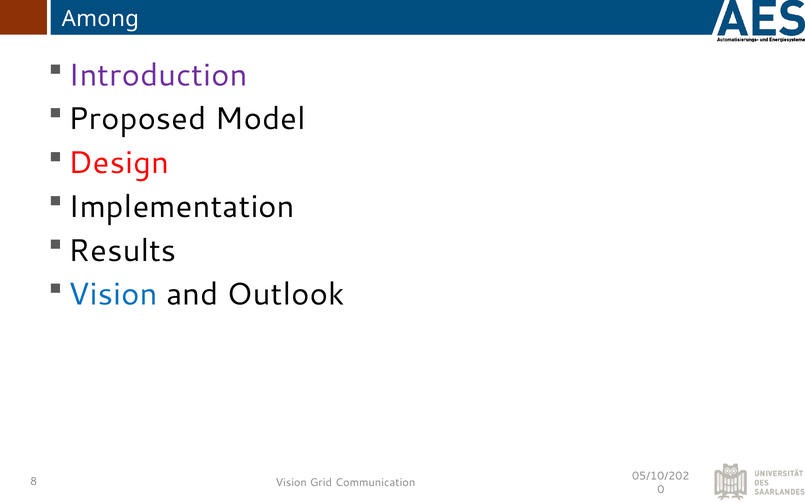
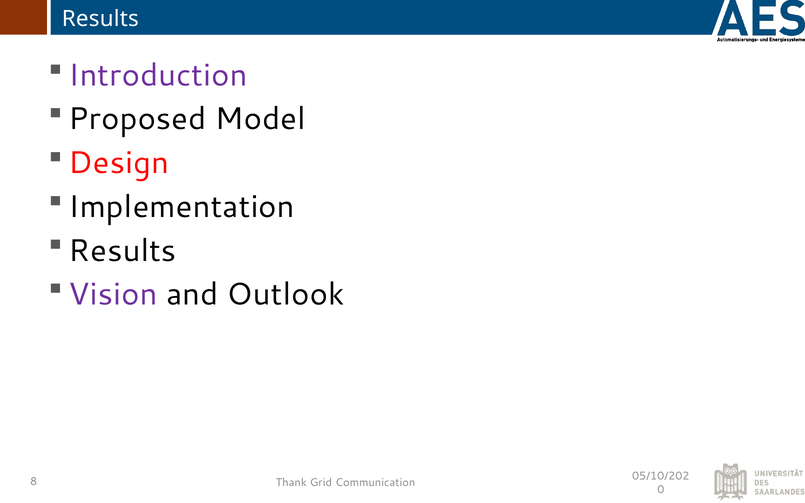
Among: Among -> Results (100, 19)
Vision colour: blue -> purple (113, 295)
Vision: Vision -> Thank (291, 483)
